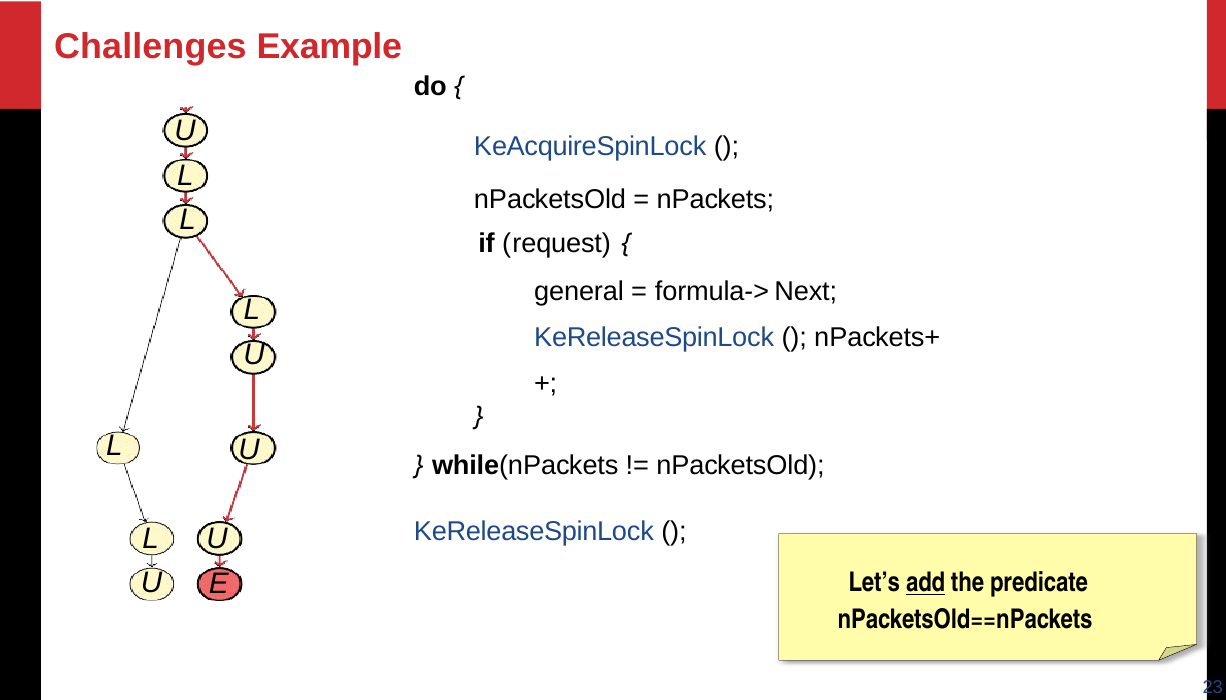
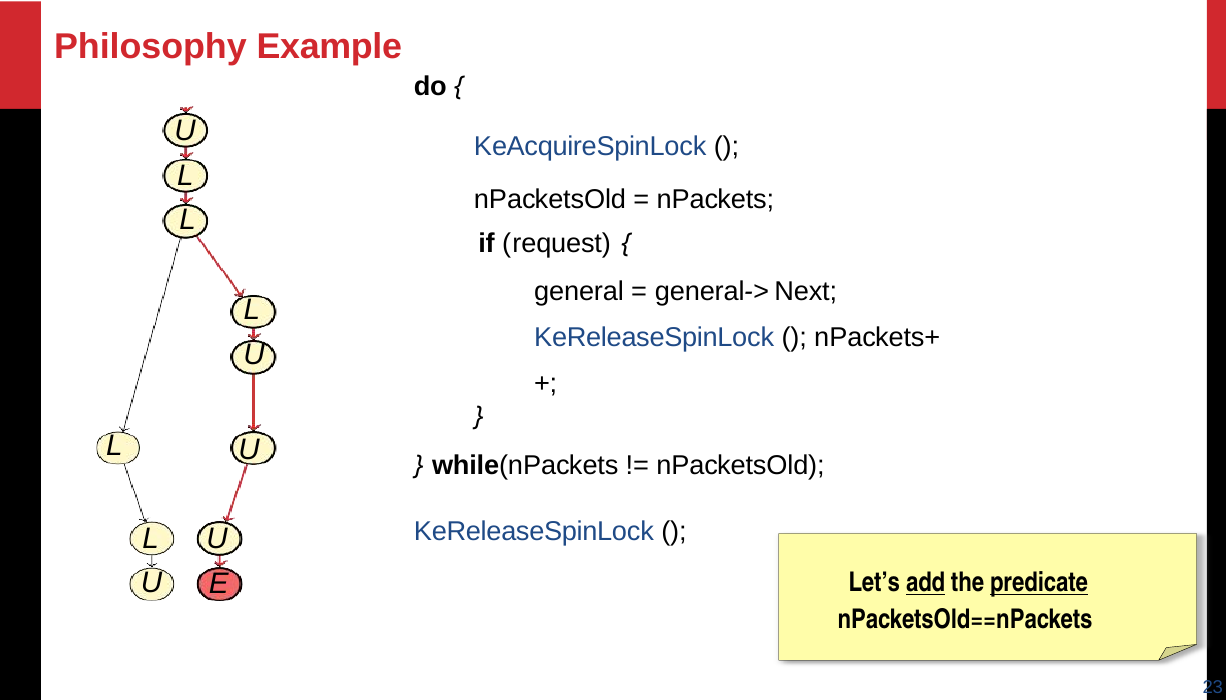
Challenges: Challenges -> Philosophy (150, 47)
formula: formula -> general (700, 292)
predicate underline: none -> present (1039, 583)
